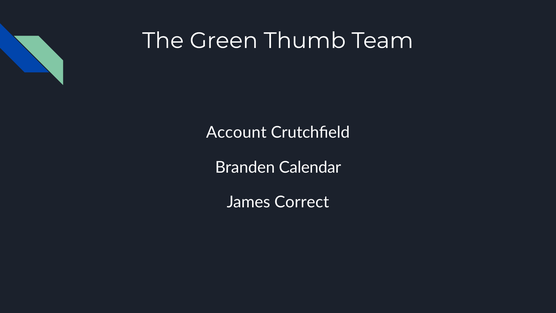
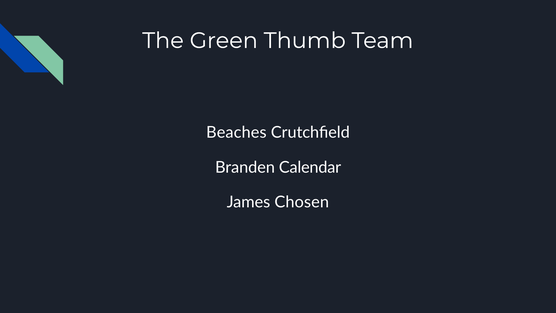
Account: Account -> Beaches (236, 133)
Correct: Correct -> Chosen (302, 202)
